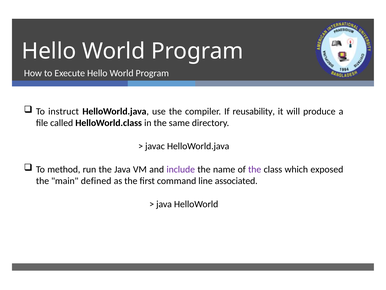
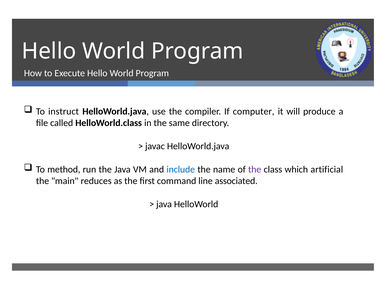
reusability: reusability -> computer (254, 111)
include colour: purple -> blue (181, 169)
exposed: exposed -> artificial (327, 169)
defined: defined -> reduces (96, 181)
